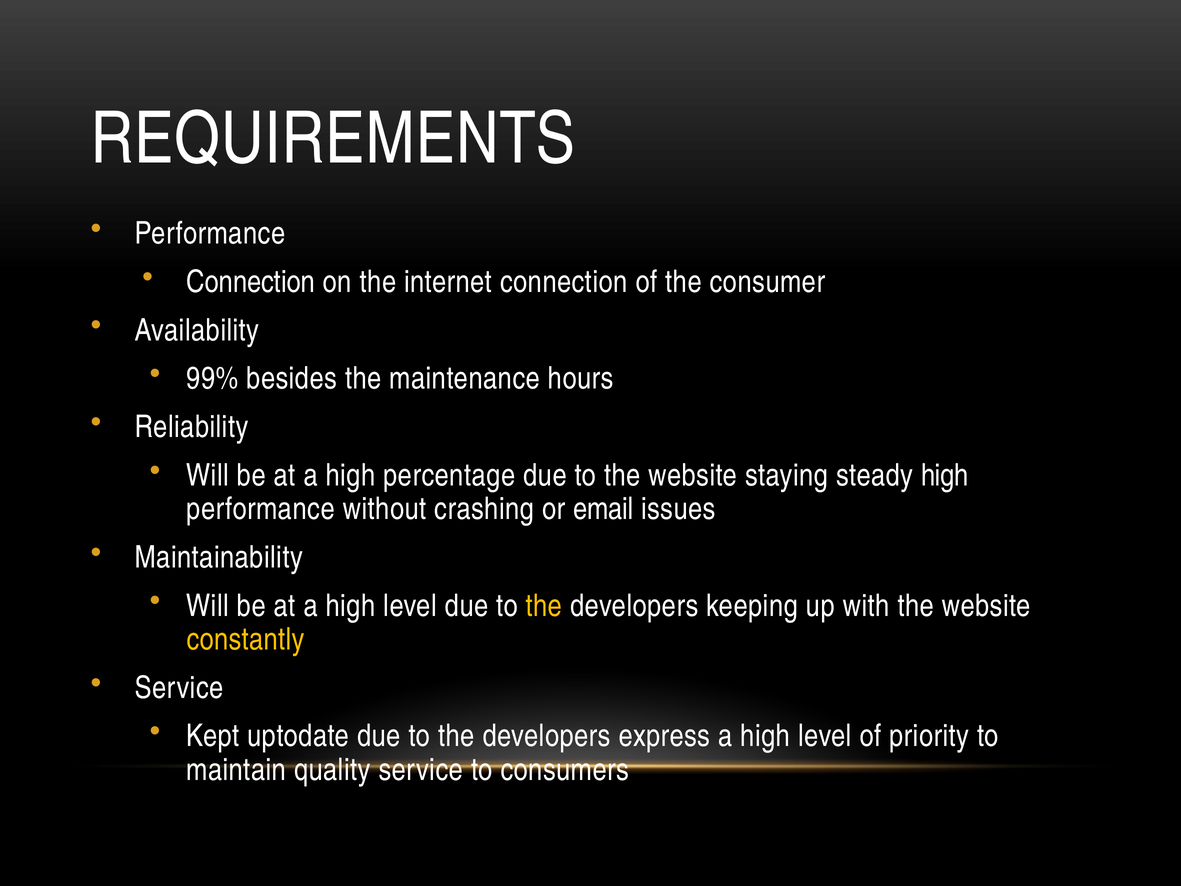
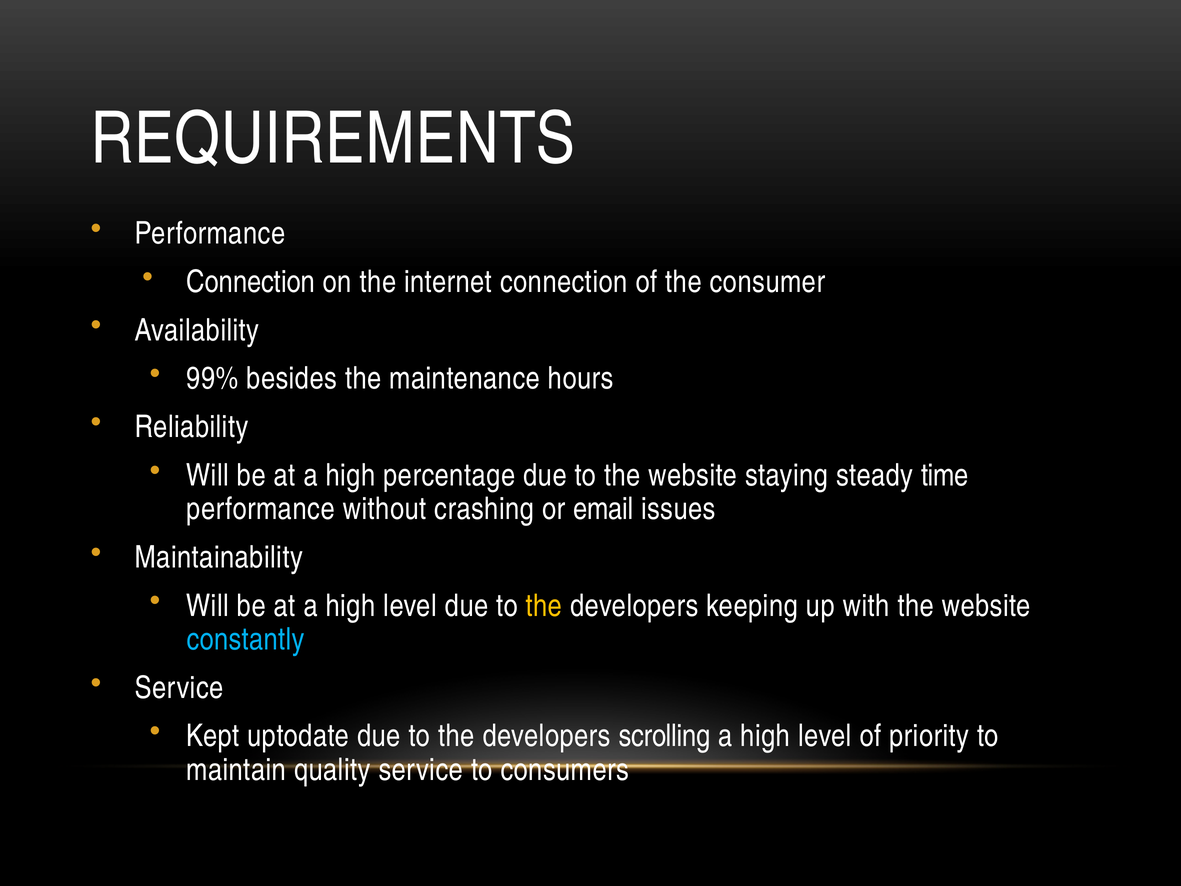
steady high: high -> time (945, 475)
constantly colour: yellow -> light blue (246, 639)
express: express -> scrolling (665, 736)
